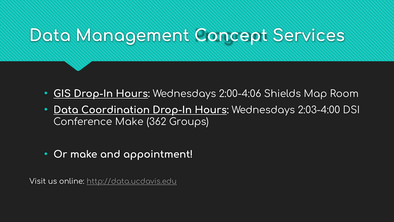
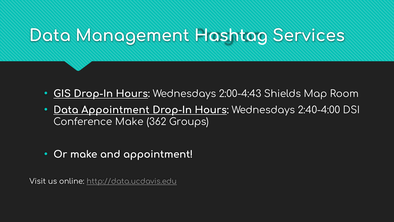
Concept: Concept -> Hashtag (231, 36)
2:00-4:06: 2:00-4:06 -> 2:00-4:43 (240, 94)
Data Coordination: Coordination -> Appointment (115, 110)
2:03-4:00: 2:03-4:00 -> 2:40-4:00 (319, 110)
